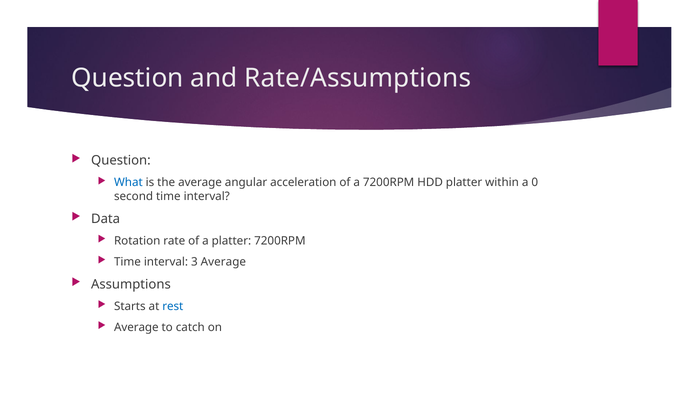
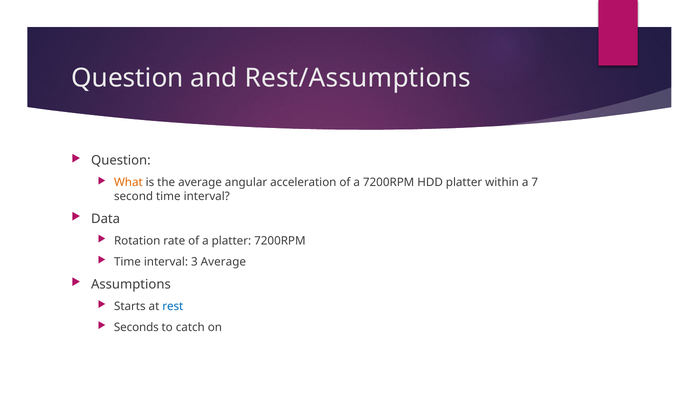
Rate/Assumptions: Rate/Assumptions -> Rest/Assumptions (358, 78)
What colour: blue -> orange (128, 183)
0: 0 -> 7 (535, 183)
Average: Average -> Seconds (136, 328)
